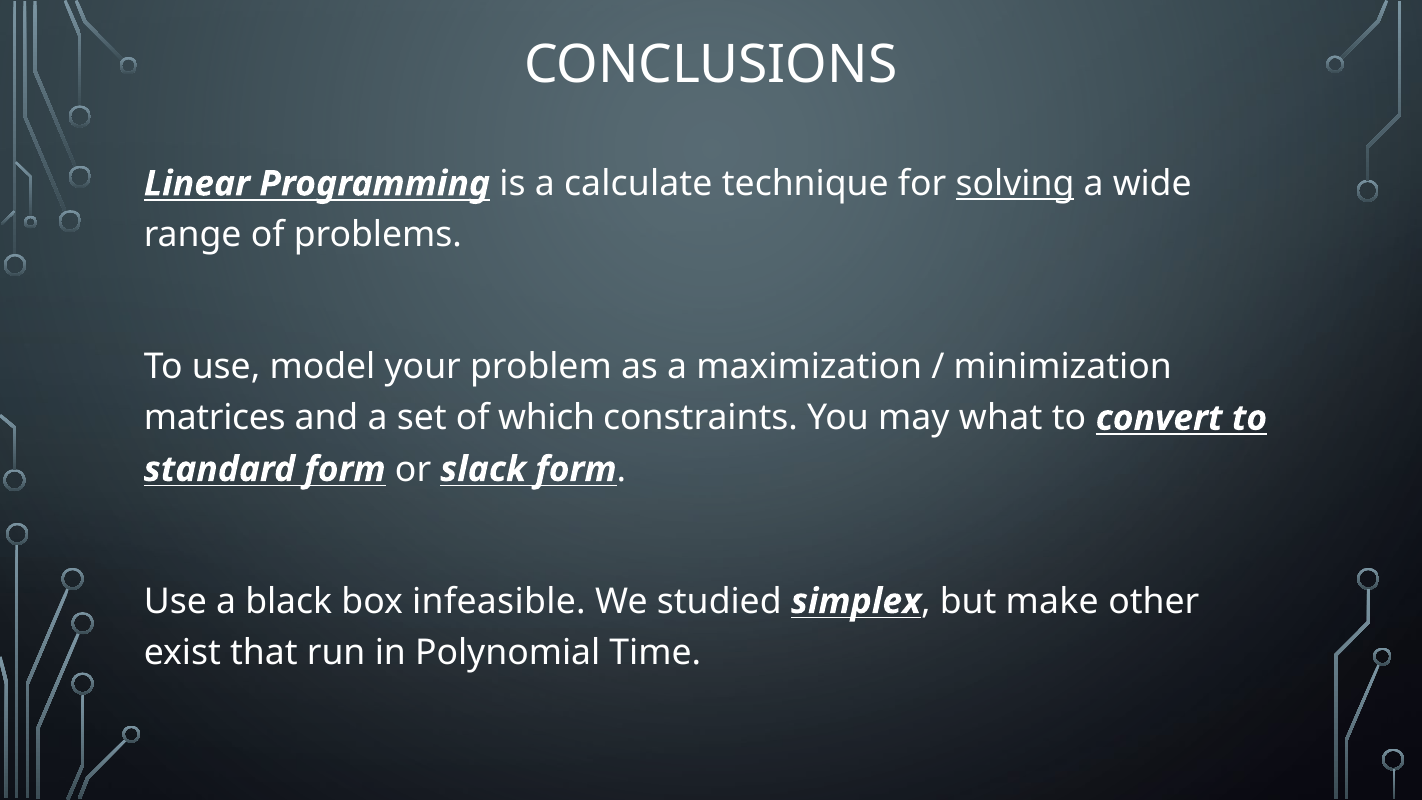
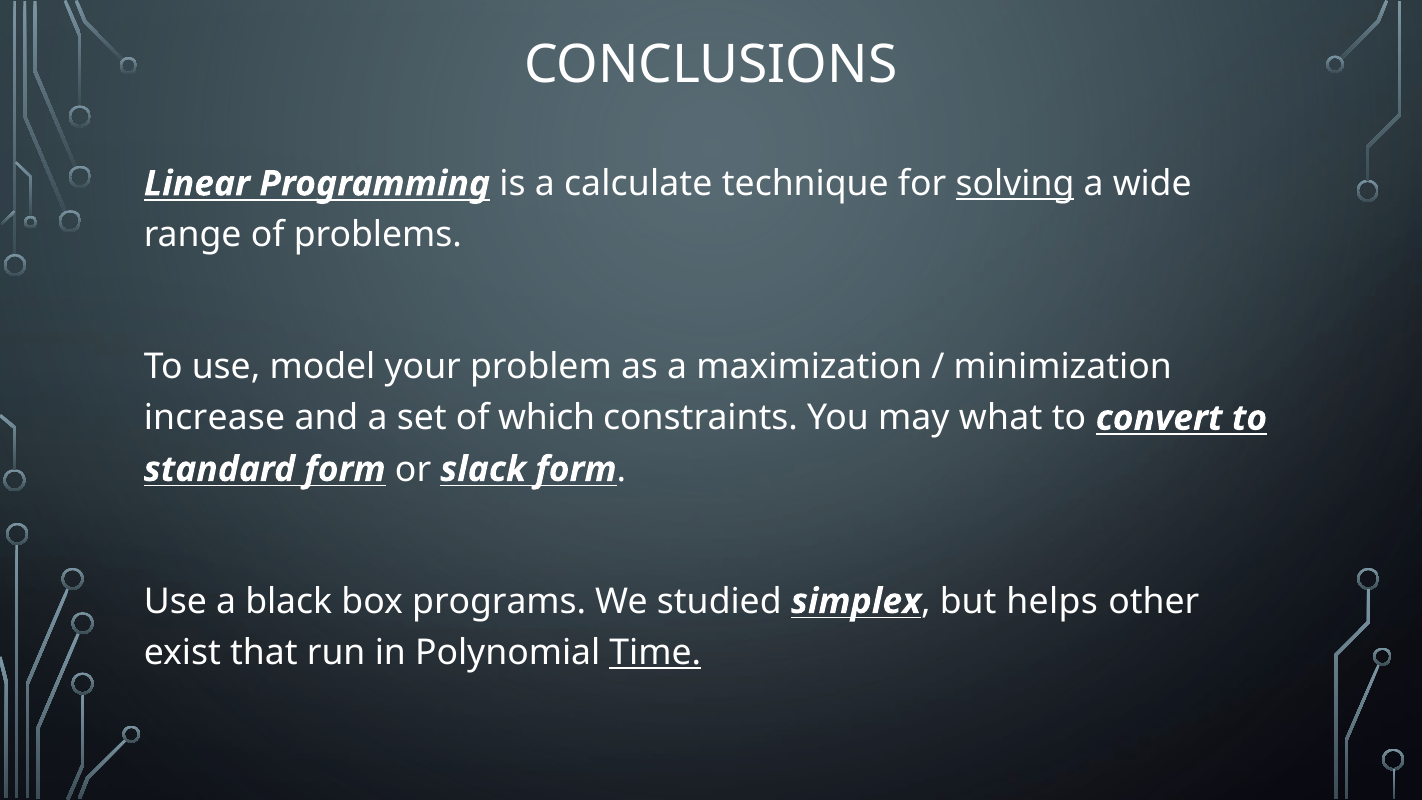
matrices: matrices -> increase (215, 418)
infeasible: infeasible -> programs (499, 601)
make: make -> helps (1052, 601)
Time underline: none -> present (655, 652)
